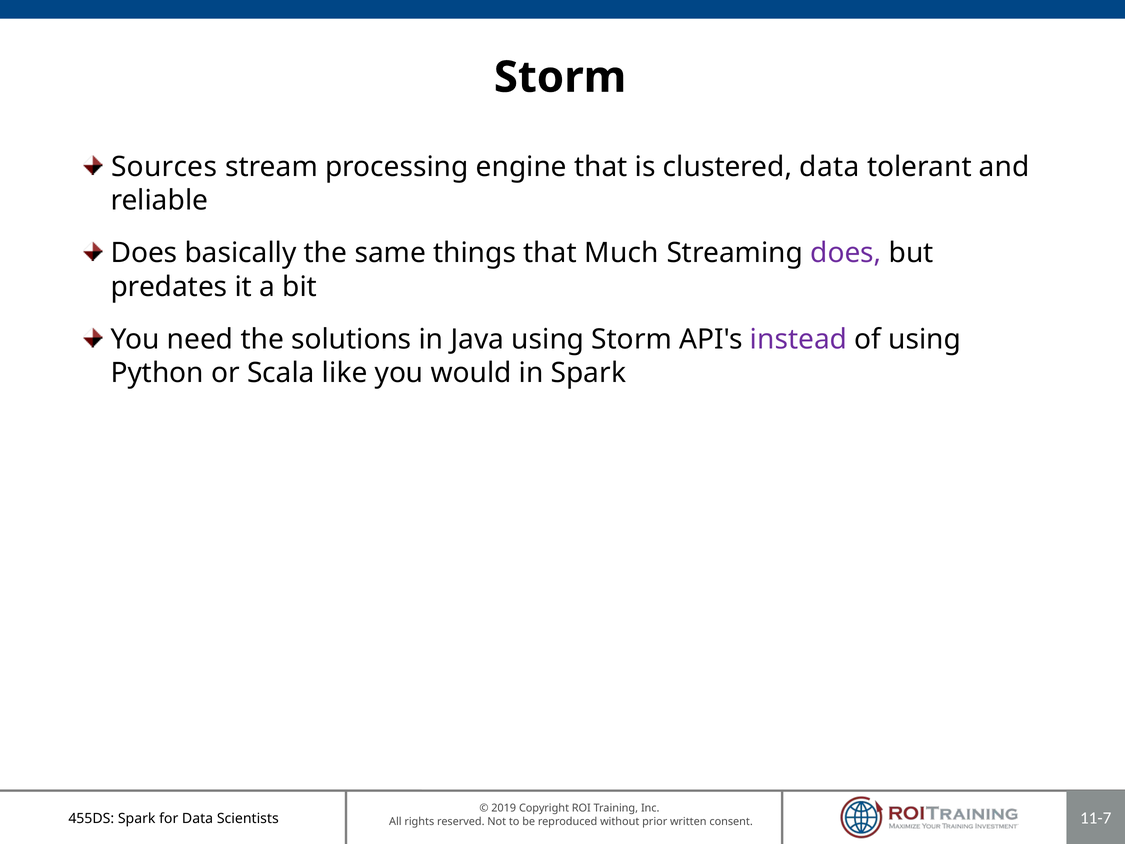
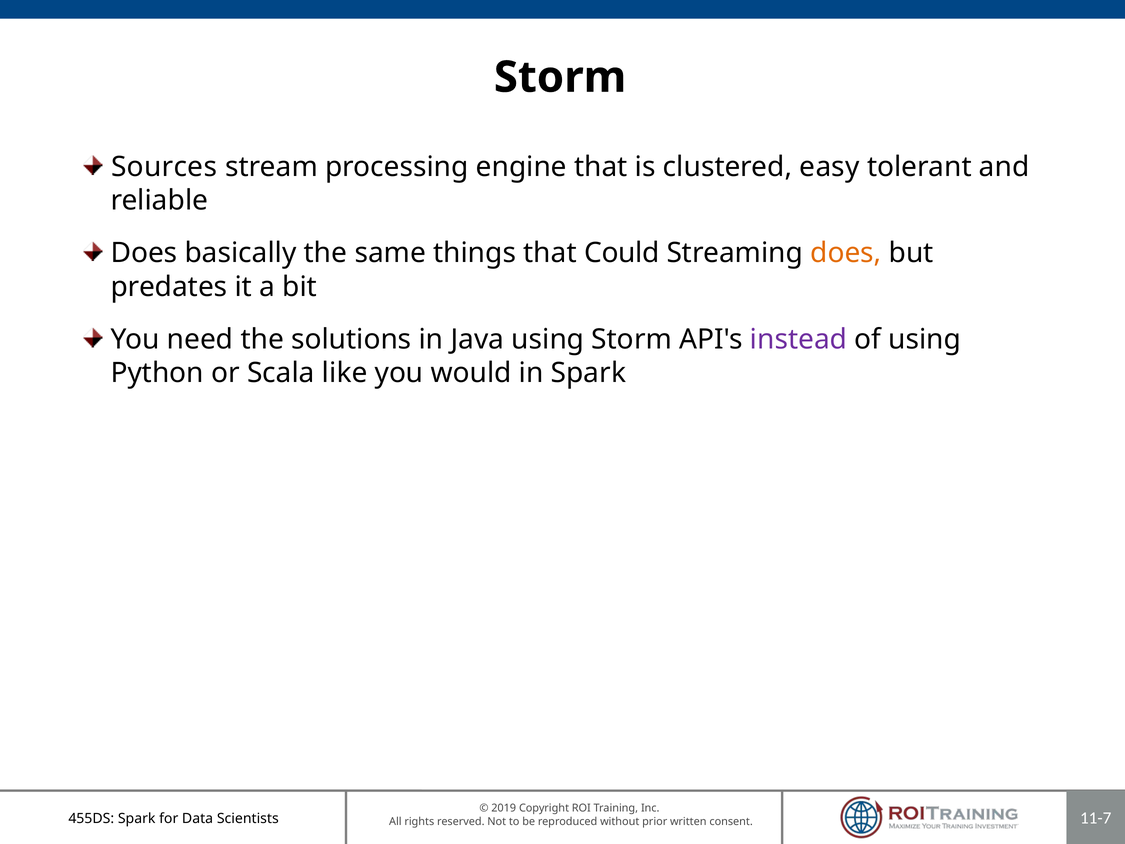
clustered data: data -> easy (829, 167)
Much: Much -> Could (622, 253)
does colour: purple -> orange (846, 253)
